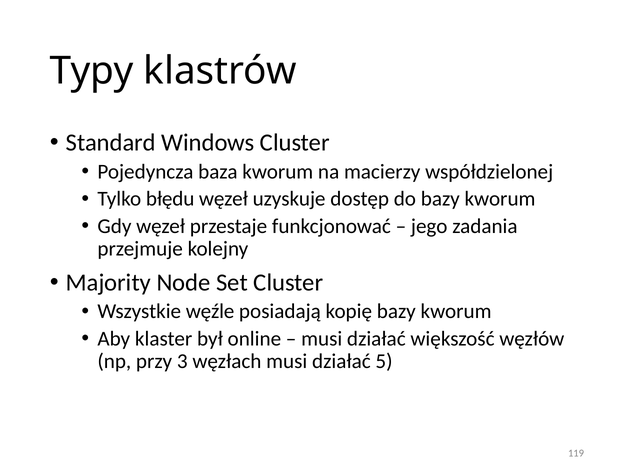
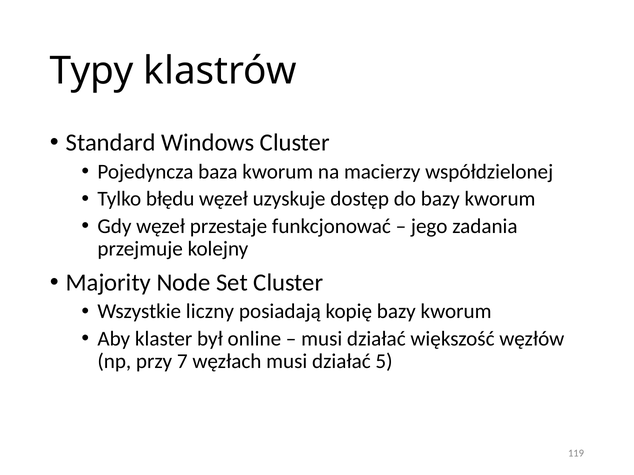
węźle: węźle -> liczny (210, 312)
3: 3 -> 7 (182, 362)
